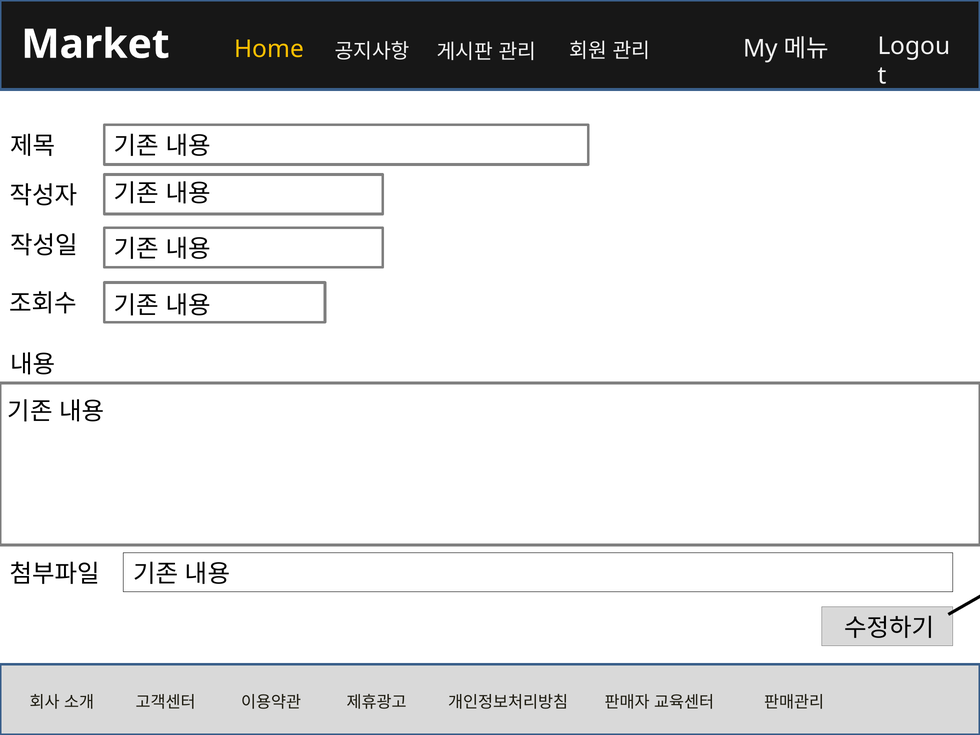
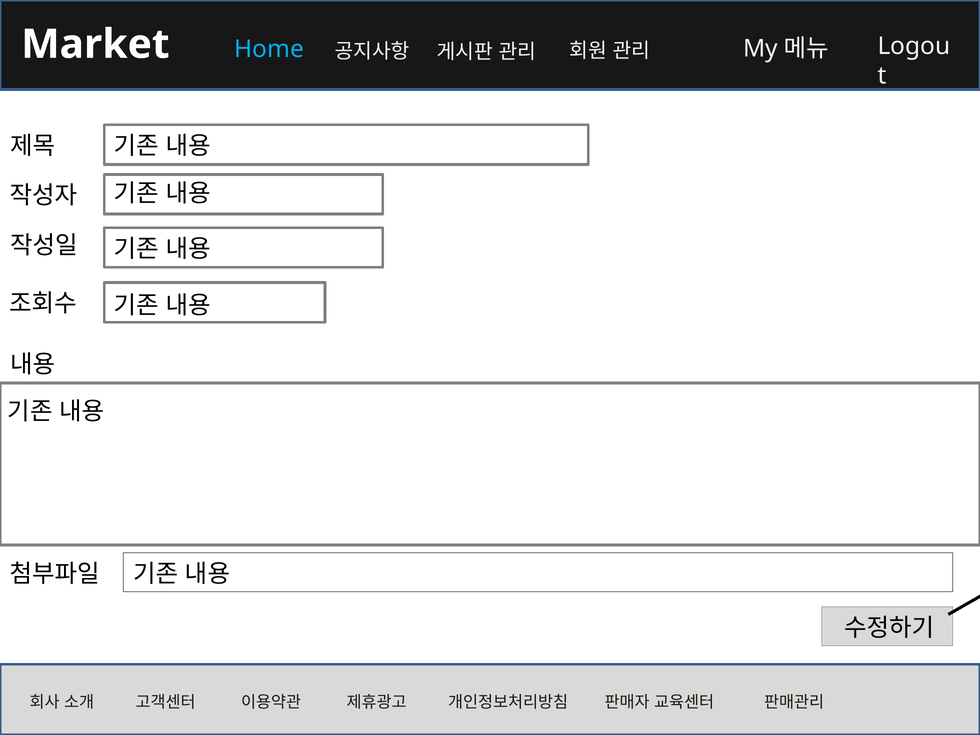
Home colour: yellow -> light blue (269, 49)
